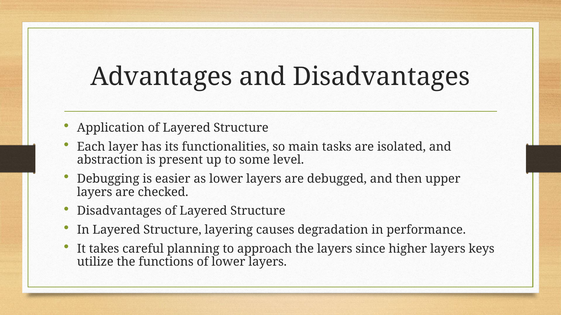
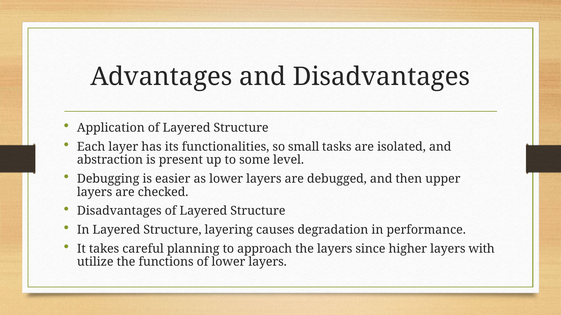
main: main -> small (304, 147)
keys: keys -> with (482, 249)
